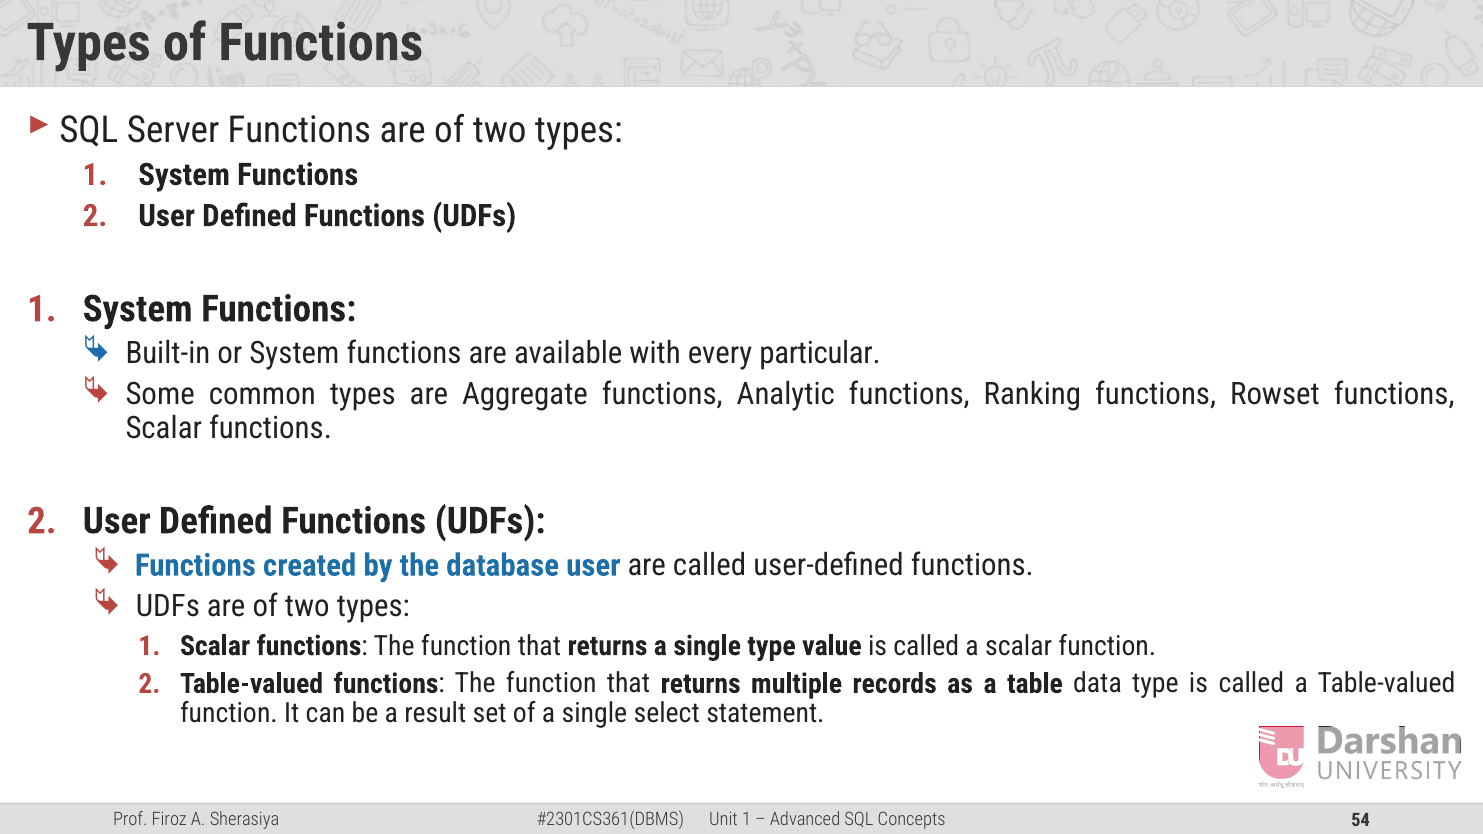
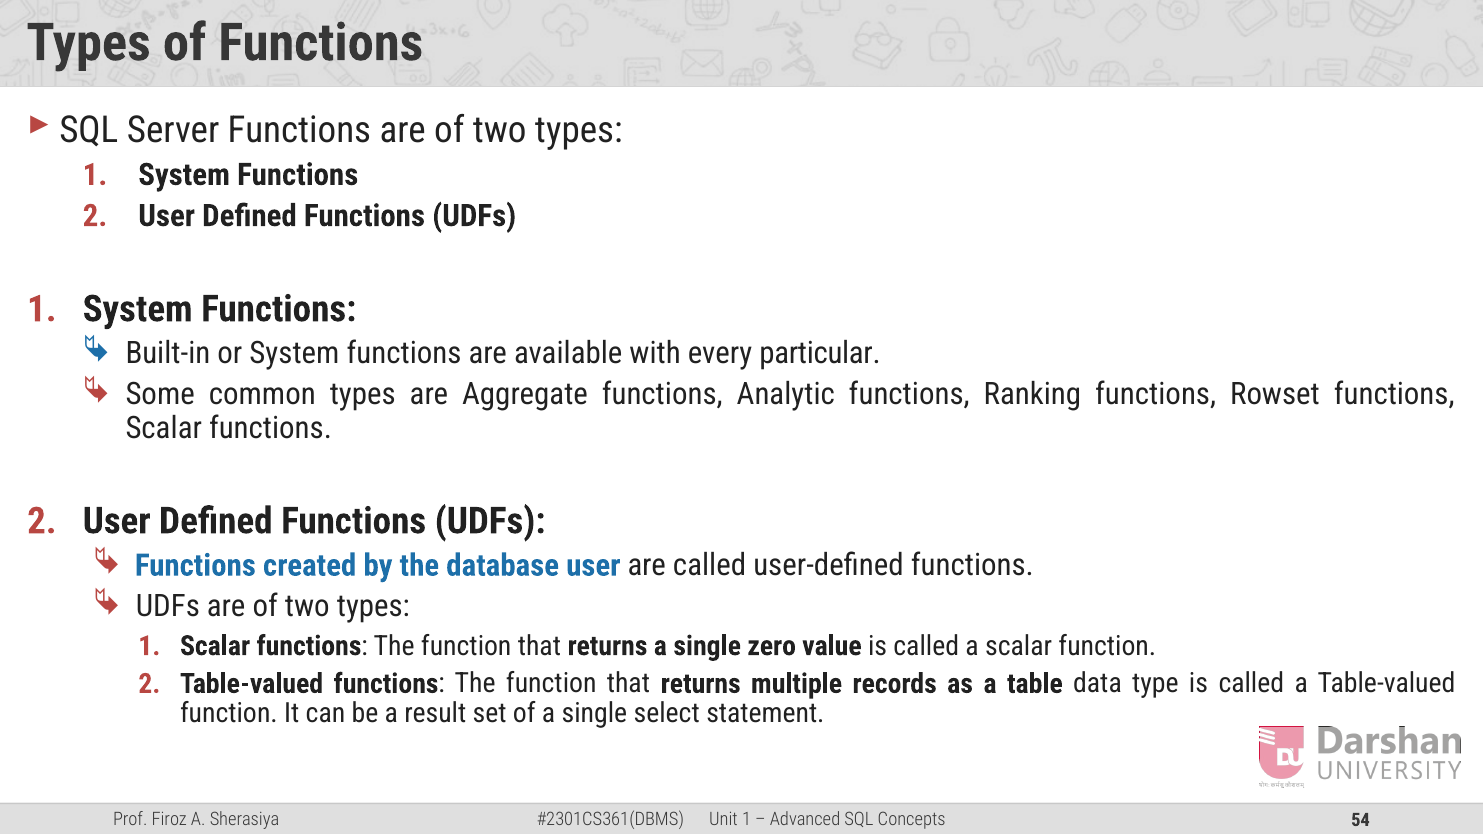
single type: type -> zero (772, 646)
